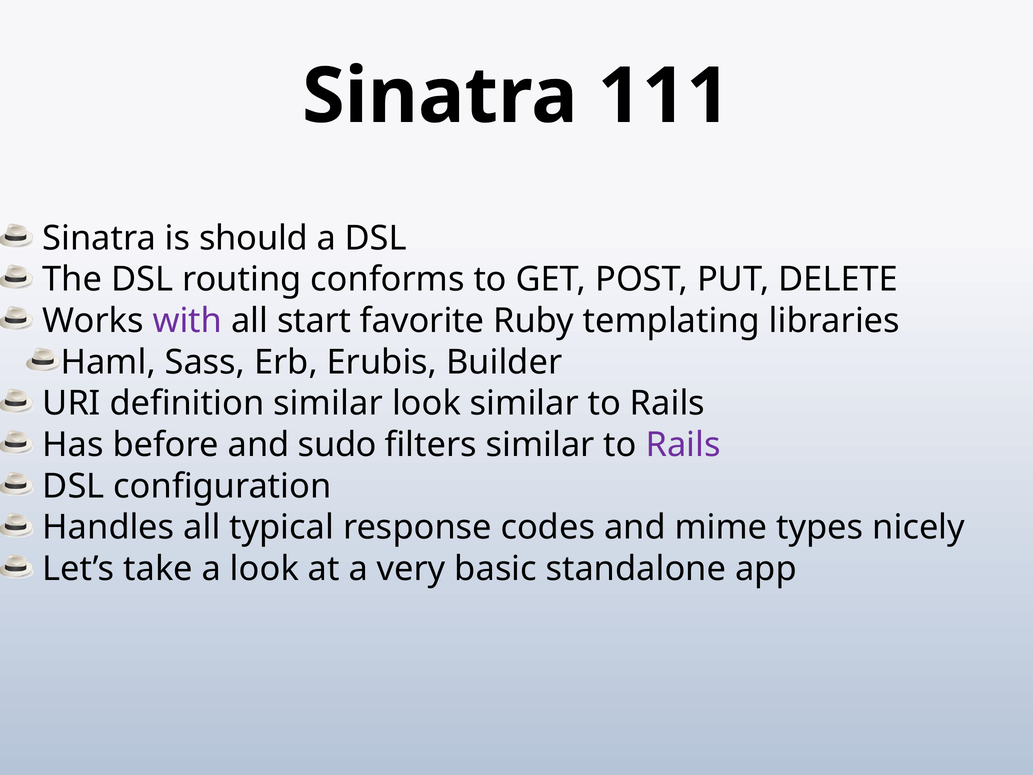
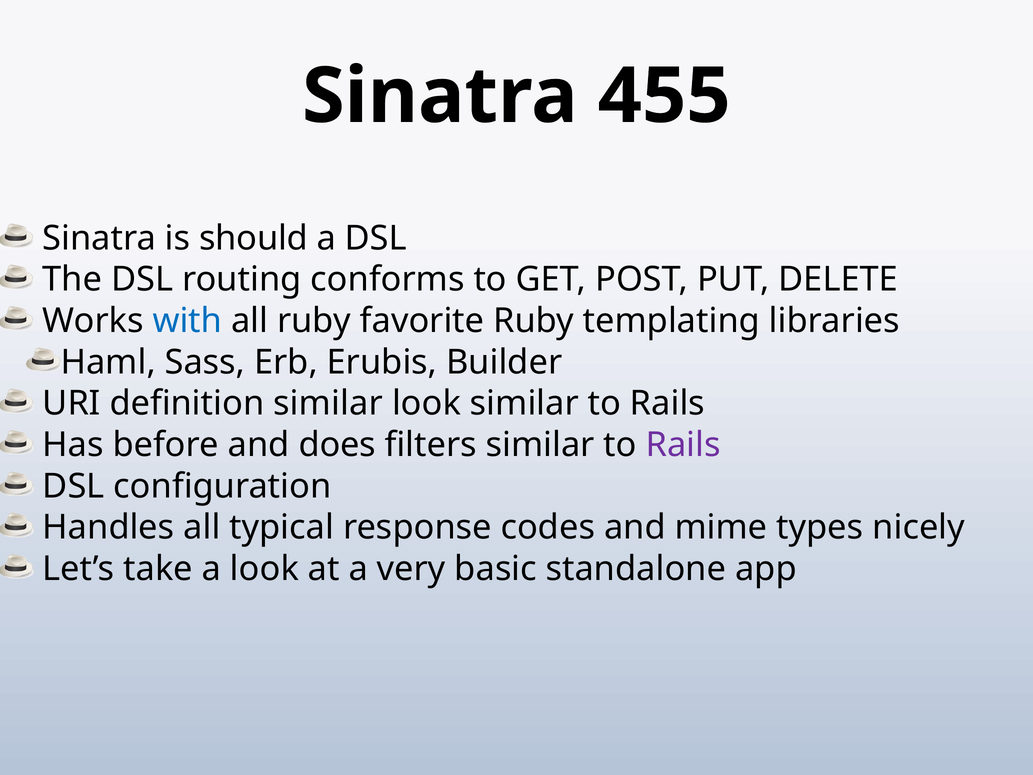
111: 111 -> 455 (664, 96)
with colour: purple -> blue (187, 321)
all start: start -> ruby (314, 321)
sudo: sudo -> does (337, 445)
